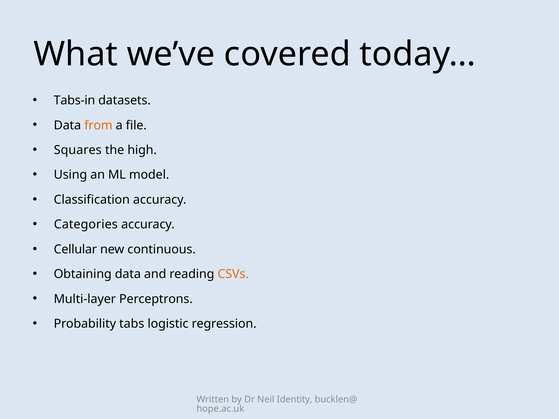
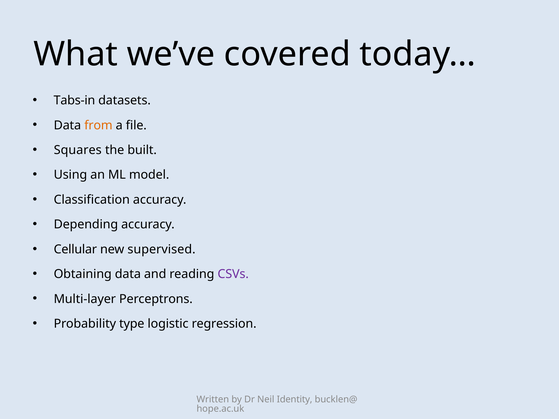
high: high -> built (142, 150)
Categories: Categories -> Depending (86, 225)
continuous: continuous -> supervised (161, 249)
CSVs colour: orange -> purple (233, 274)
tabs: tabs -> type (132, 324)
